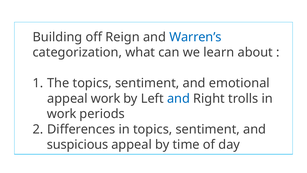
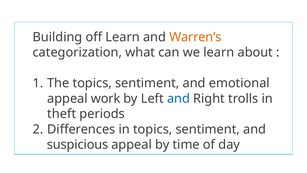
off Reign: Reign -> Learn (123, 37)
Warren’s colour: blue -> orange (195, 37)
work: work -> theft (62, 114)
